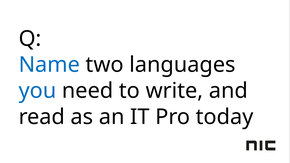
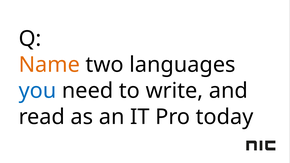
Name colour: blue -> orange (49, 65)
